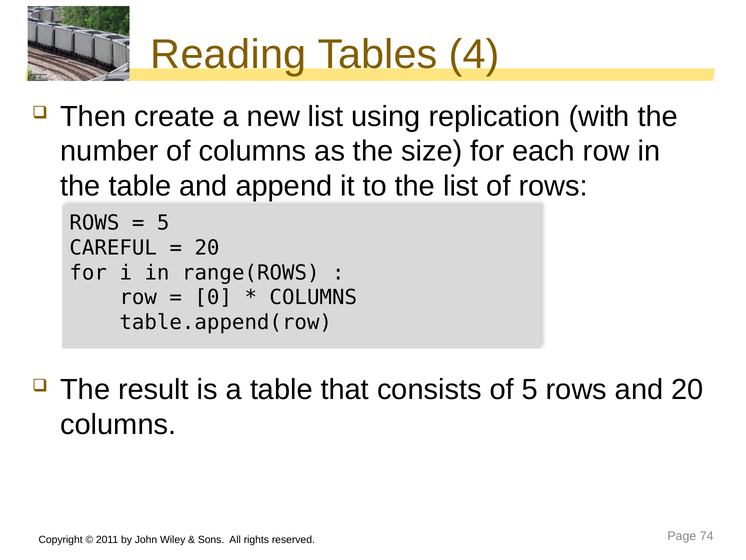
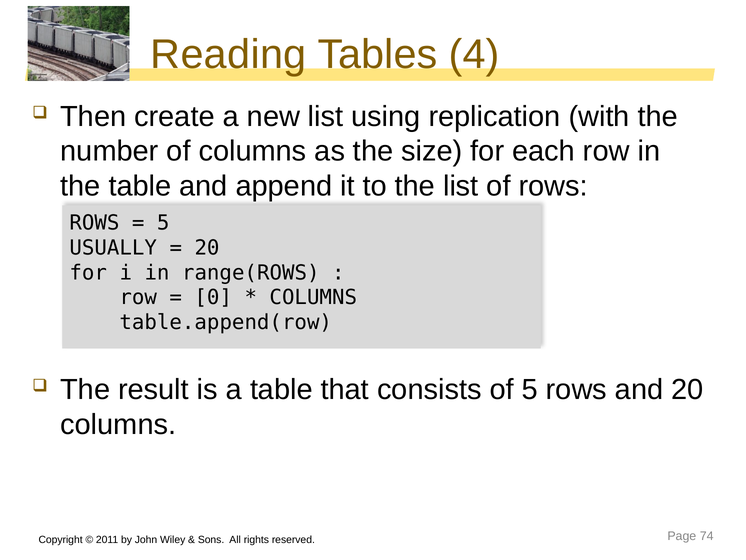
CAREFUL: CAREFUL -> USUALLY (113, 248)
